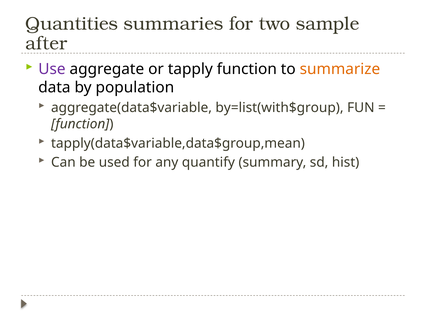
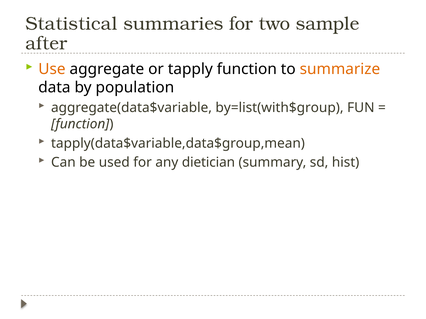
Quantities: Quantities -> Statistical (71, 24)
Use colour: purple -> orange (52, 69)
quantify: quantify -> dietician (208, 163)
